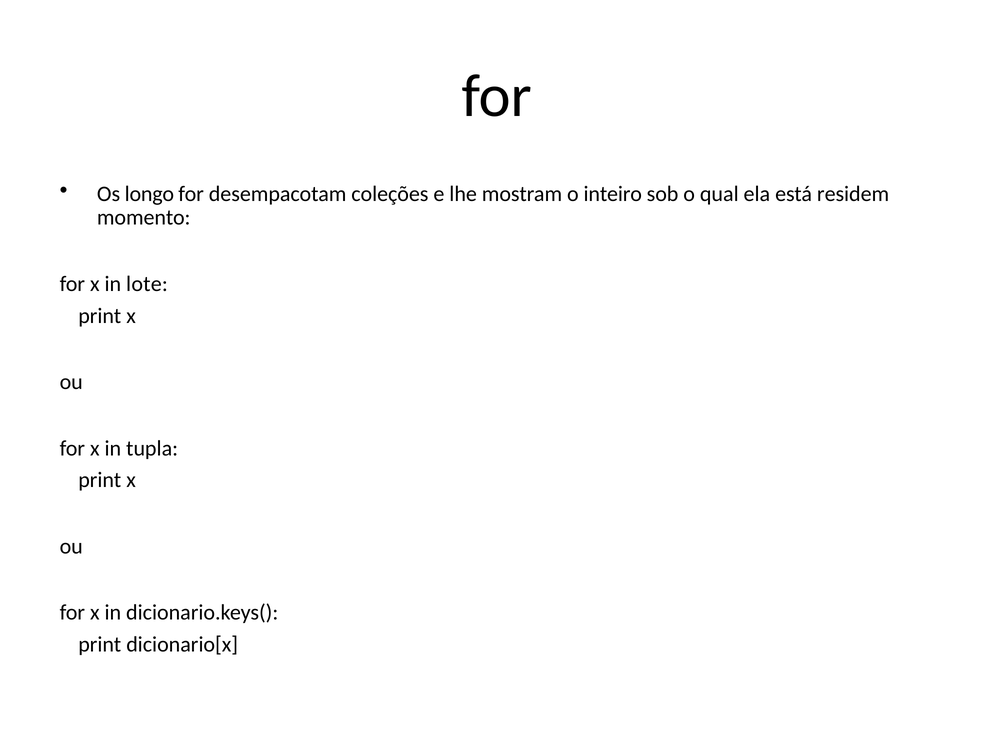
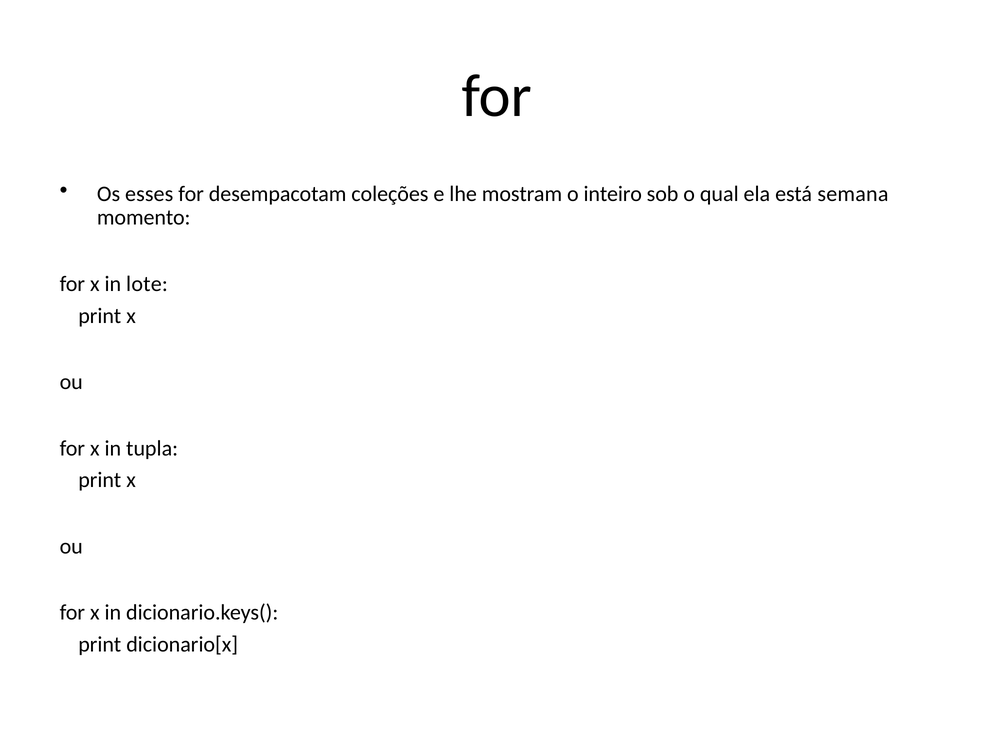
longo: longo -> esses (149, 194)
residem: residem -> semana (853, 194)
